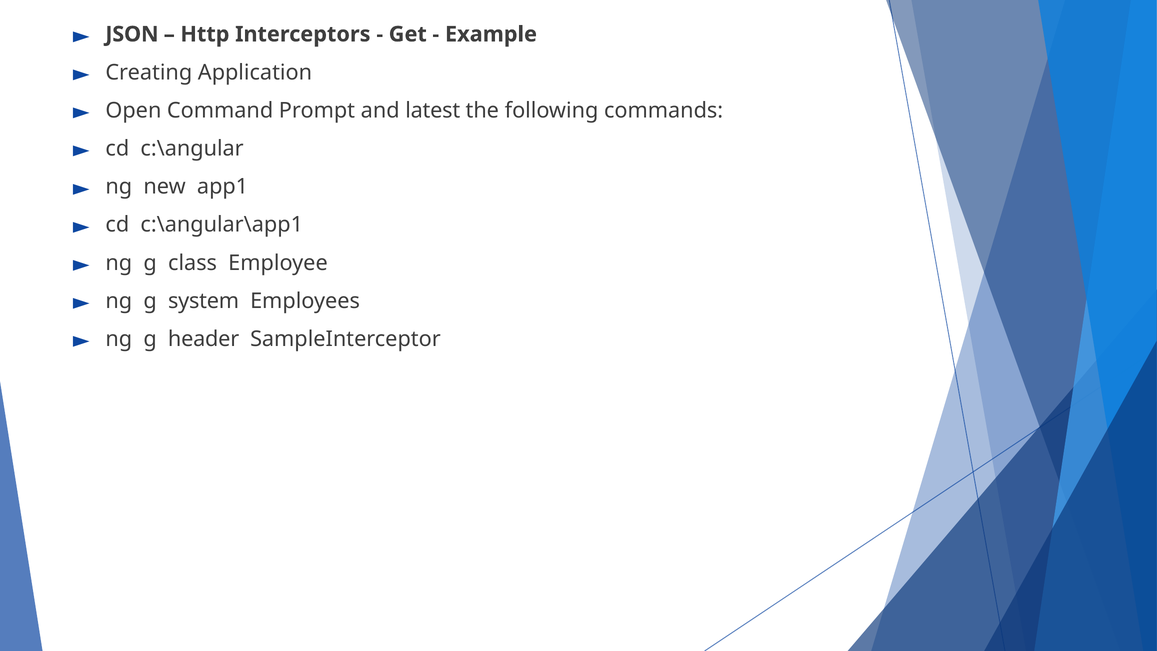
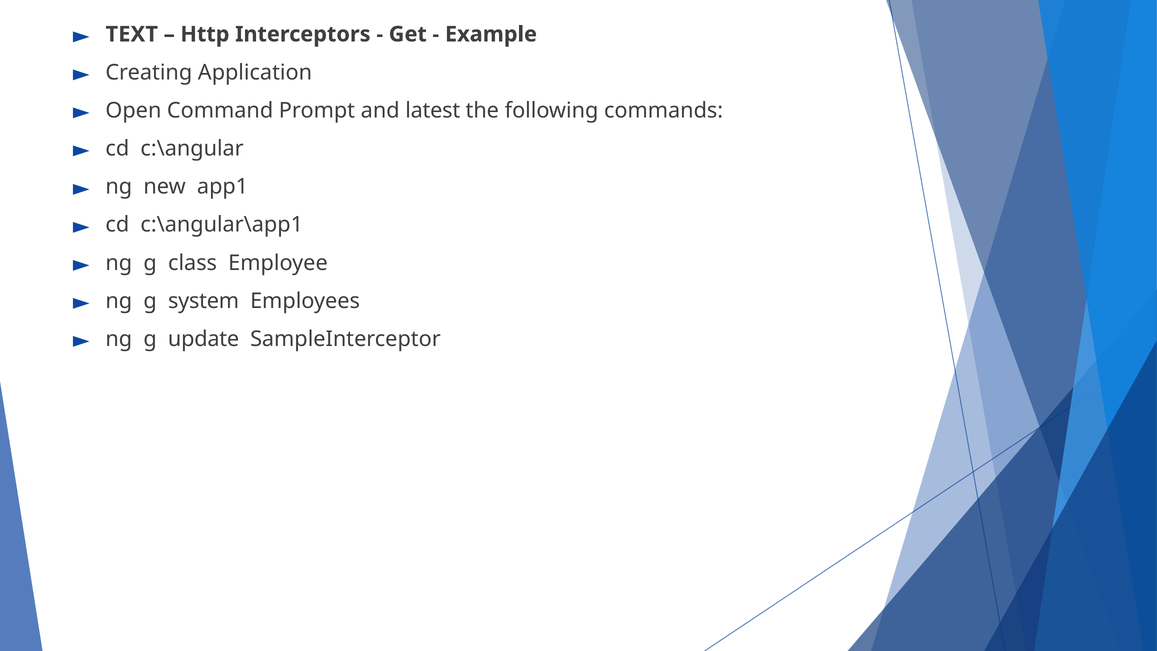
JSON: JSON -> TEXT (132, 34)
header: header -> update (204, 339)
